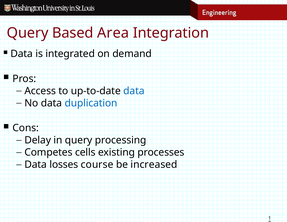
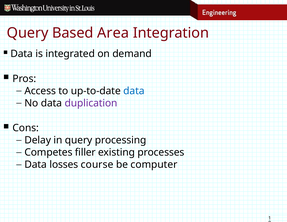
duplication colour: blue -> purple (91, 103)
cells: cells -> filler (85, 152)
increased: increased -> computer (154, 164)
